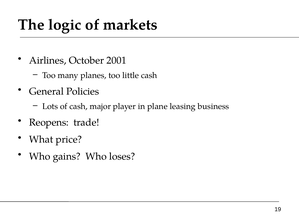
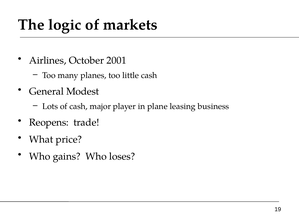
Policies: Policies -> Modest (83, 92)
